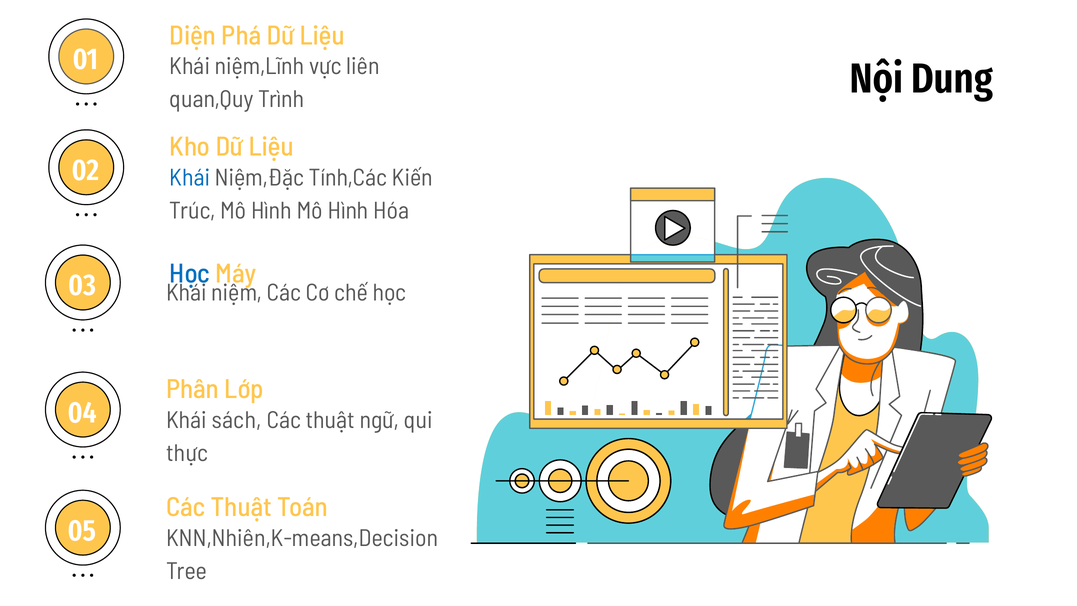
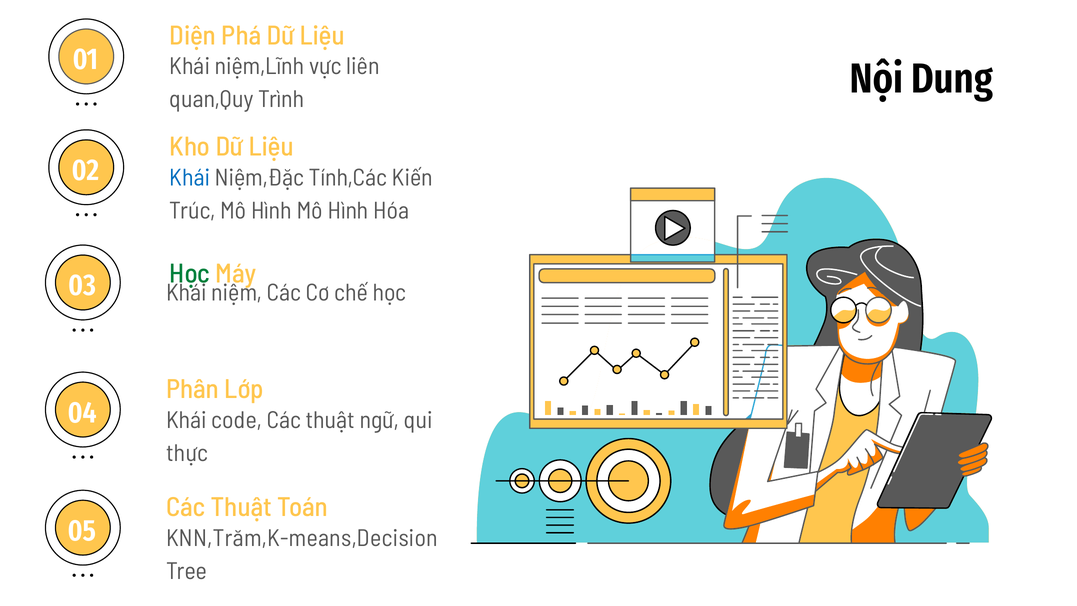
Học colour: blue -> green (190, 274)
sách: sách -> code (237, 420)
KNN,Nhiên,K-means,Decision: KNN,Nhiên,K-means,Decision -> KNN,Trăm,K-means,Decision (302, 538)
